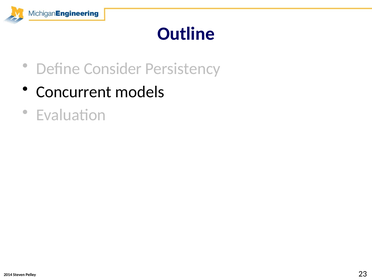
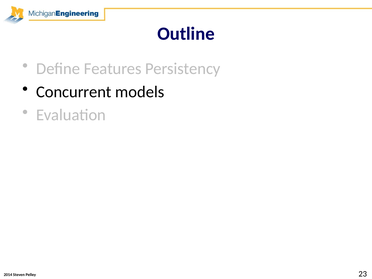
Consider: Consider -> Features (113, 69)
